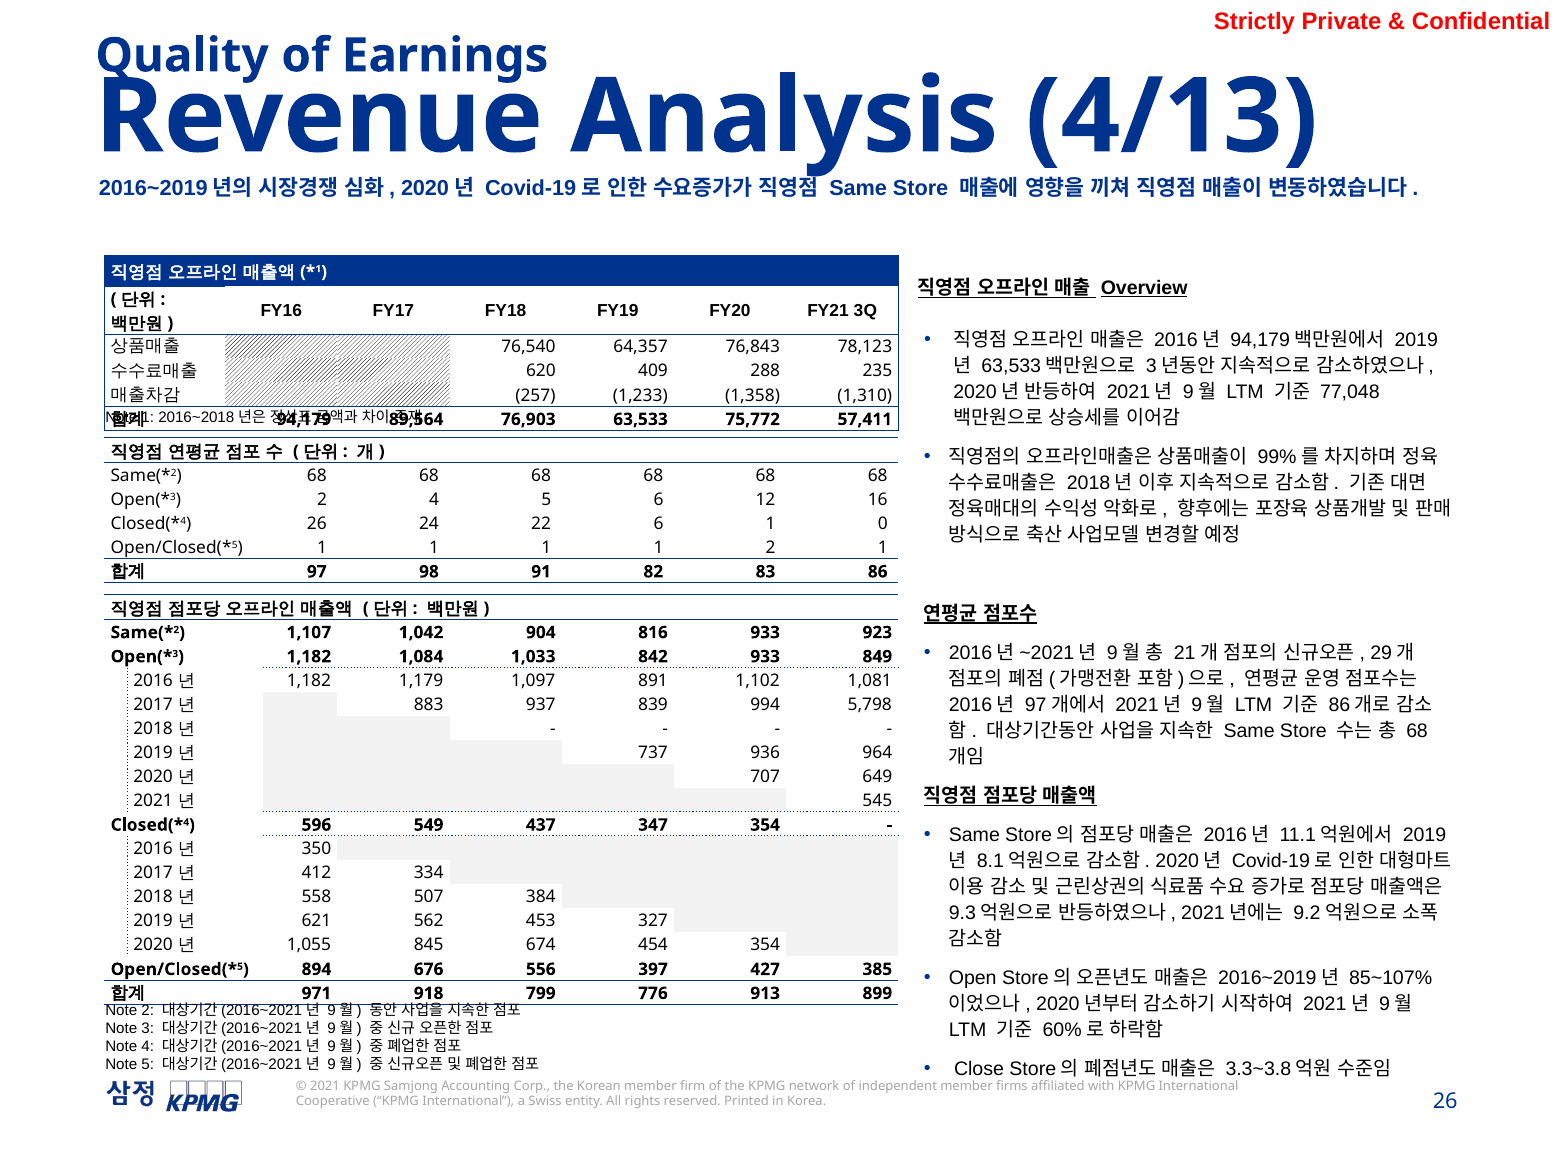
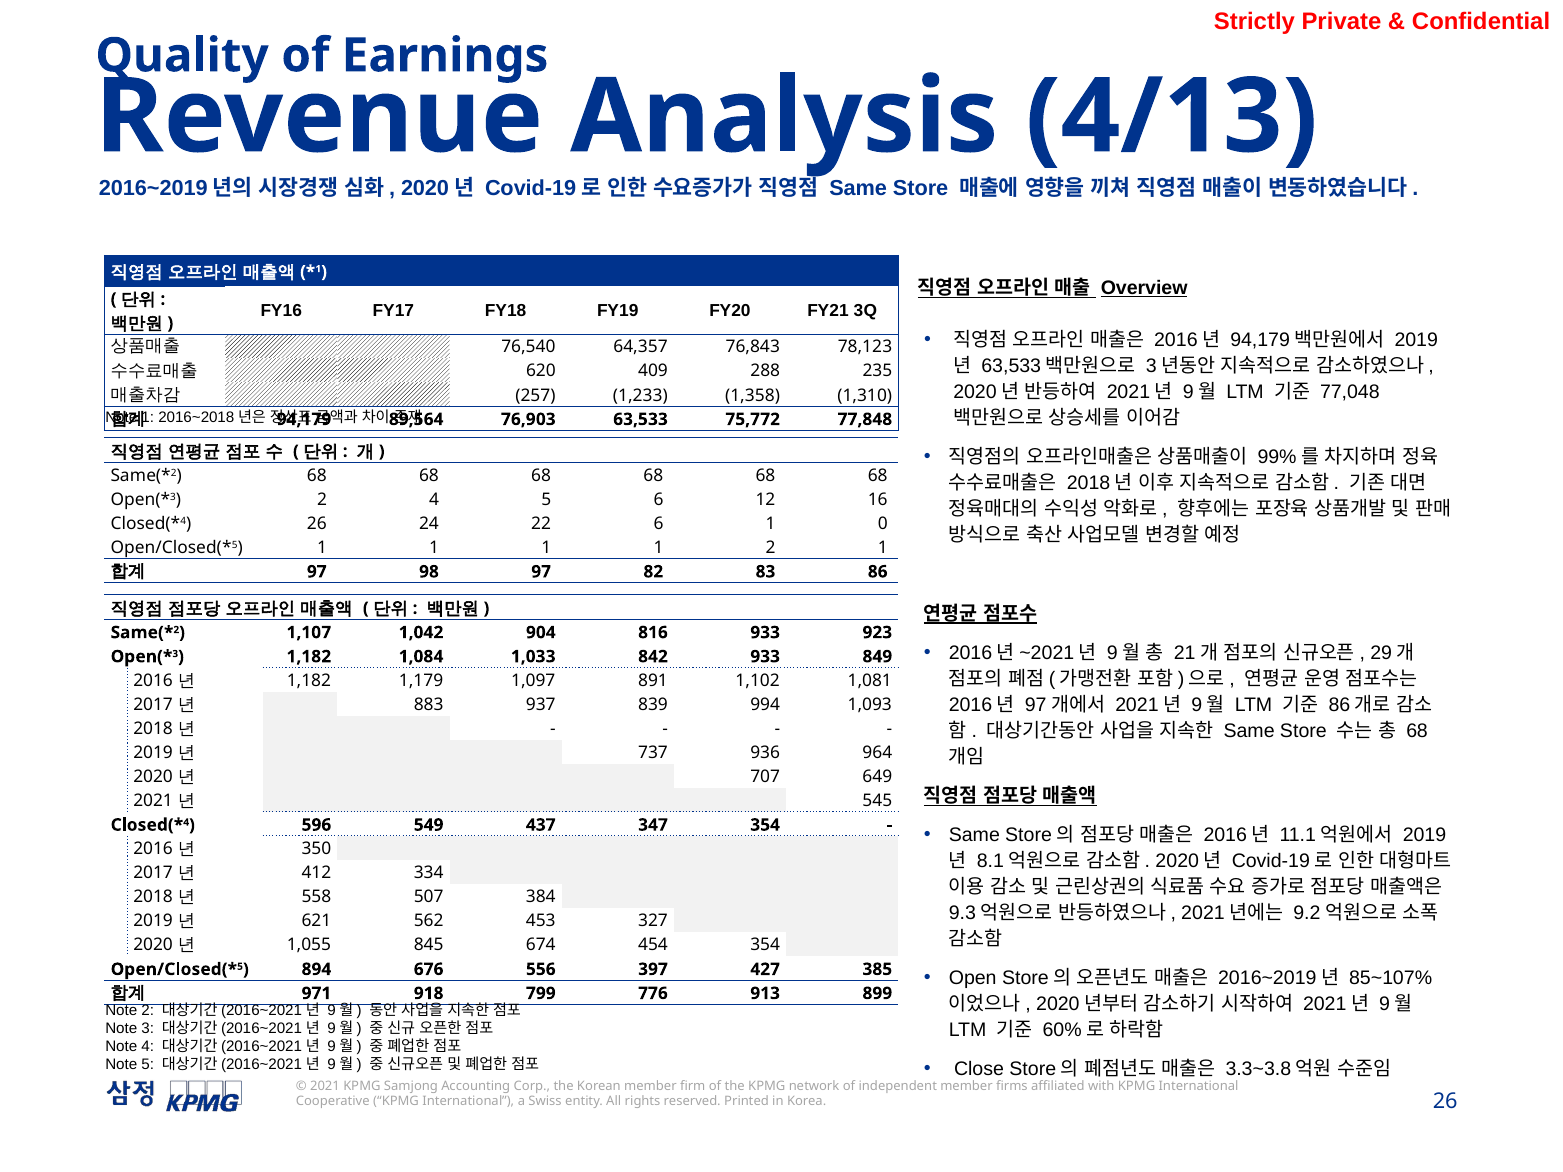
57,411: 57,411 -> 77,848 (865, 419)
98 91: 91 -> 97 (541, 572)
5,798: 5,798 -> 1,093 (870, 705)
